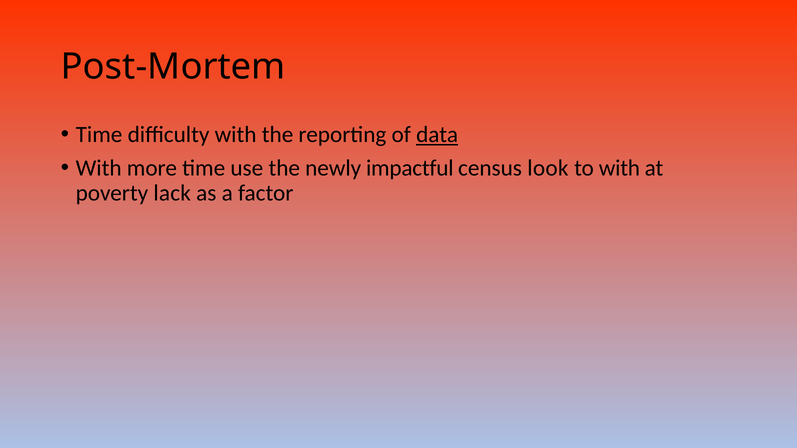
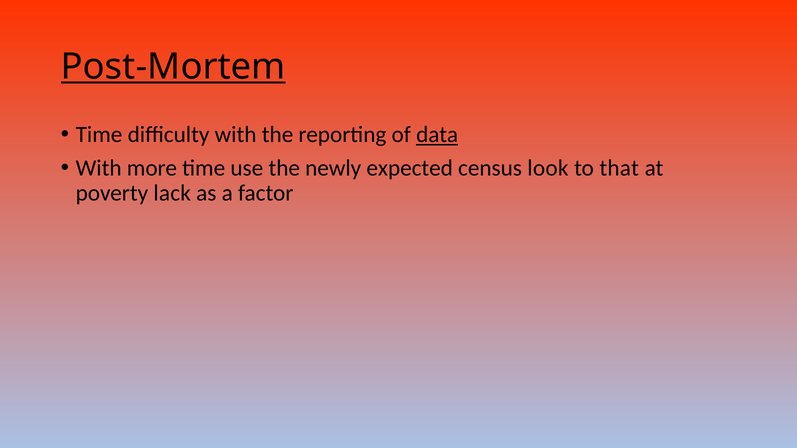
Post-Mortem underline: none -> present (173, 67)
impactful: impactful -> expected (410, 168)
to with: with -> that (619, 168)
